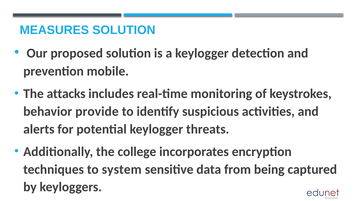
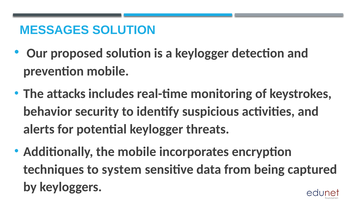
MEASURES: MEASURES -> MESSAGES (54, 30)
provide: provide -> security (97, 111)
the college: college -> mobile (137, 151)
